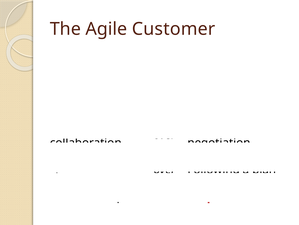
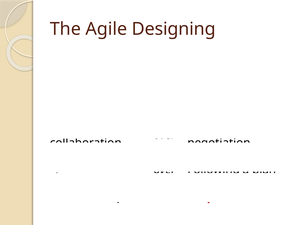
Agile Customer: Customer -> Designing (174, 29)
